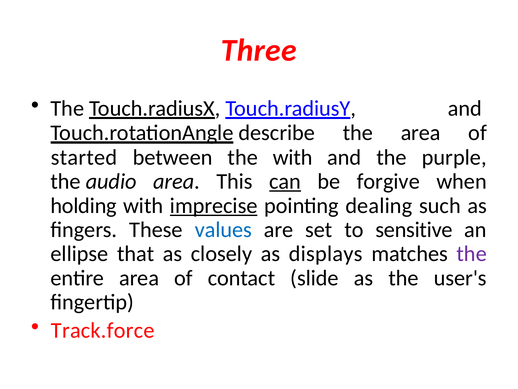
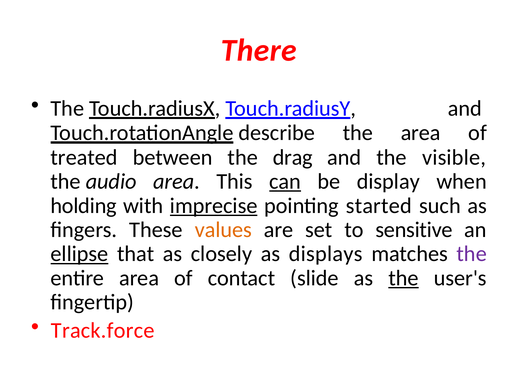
Three: Three -> There (259, 50)
started: started -> treated (84, 157)
the with: with -> drag (293, 157)
purple: purple -> visible (454, 157)
forgive: forgive -> display (388, 181)
dealing: dealing -> started (379, 205)
values colour: blue -> orange (223, 229)
ellipse underline: none -> present (79, 254)
the underline: none -> present (403, 278)
